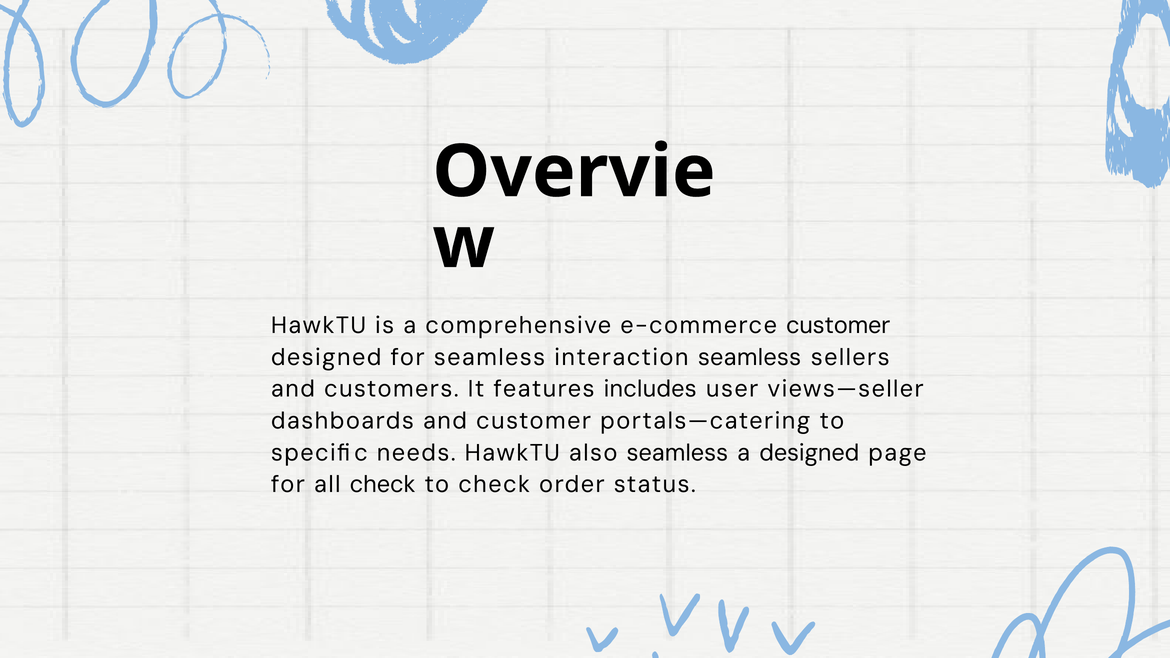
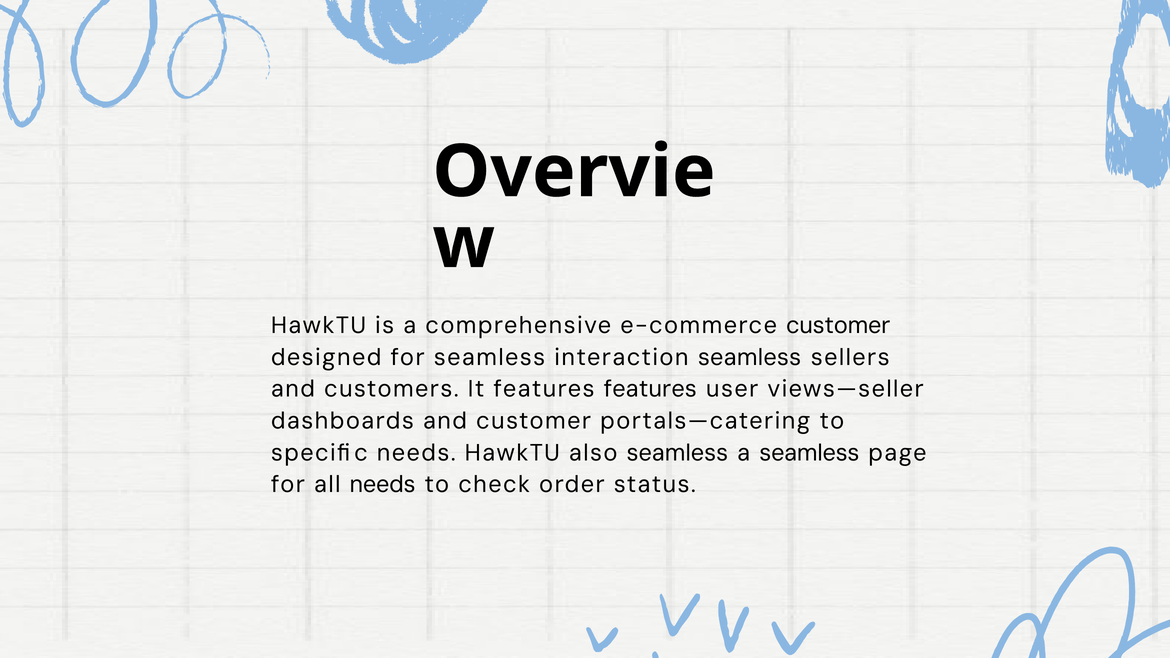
features includes: includes -> features (650, 389)
a designed: designed -> seamless (809, 453)
all check: check -> needs (383, 485)
